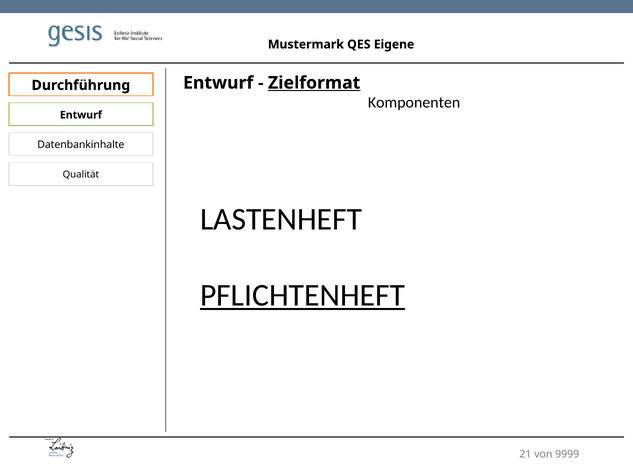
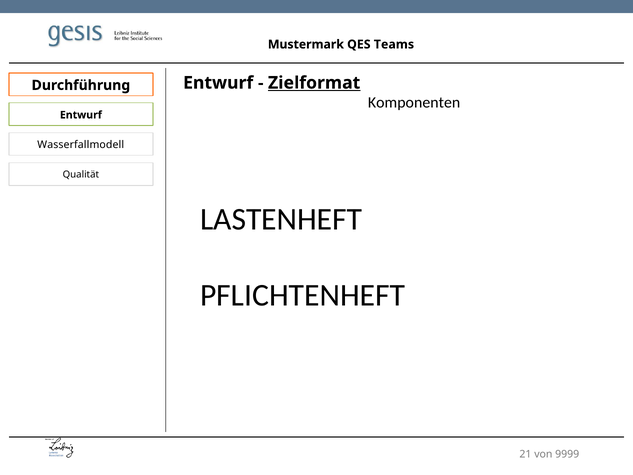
Eigene: Eigene -> Teams (394, 44)
Datenbankinhalte: Datenbankinhalte -> Wasserfallmodell (81, 145)
PFLICHTENHEFT underline: present -> none (303, 295)
